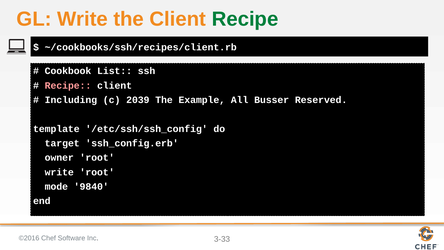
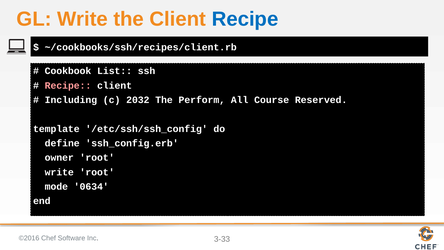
Recipe colour: green -> blue (245, 19)
2039: 2039 -> 2032 (138, 100)
Example: Example -> Perform (202, 100)
Busser: Busser -> Course (272, 100)
target: target -> define (62, 143)
9840: 9840 -> 0634 (91, 186)
